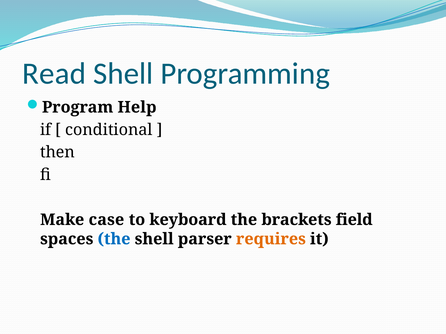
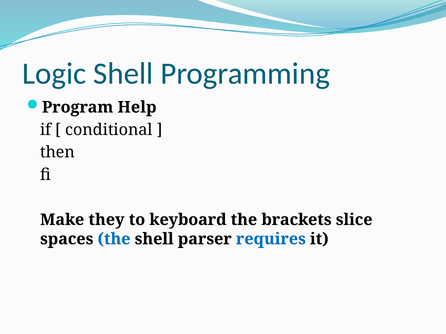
Read: Read -> Logic (54, 74)
case: case -> they (106, 220)
field: field -> slice (354, 220)
requires colour: orange -> blue (271, 239)
